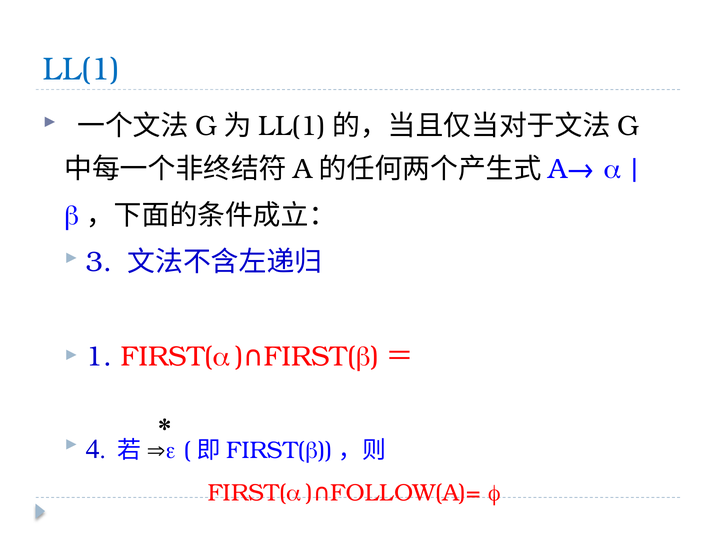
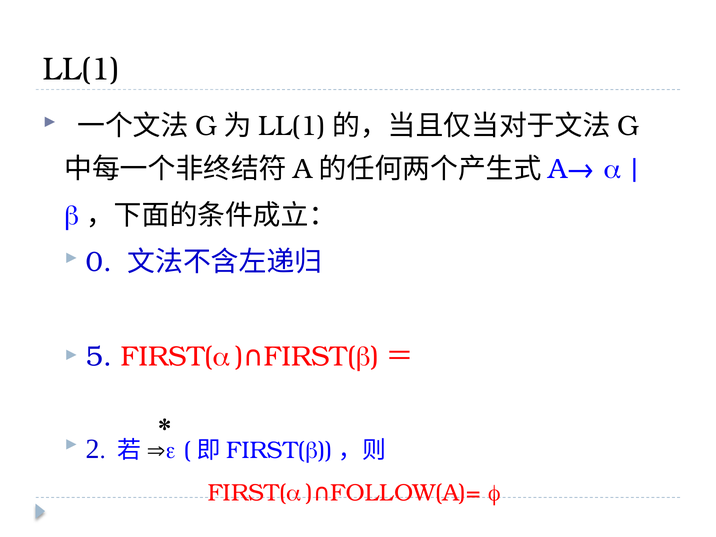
LL(1 colour: blue -> black (81, 69)
3: 3 -> 0 (99, 262)
1: 1 -> 5 (99, 357)
4: 4 -> 2 (93, 449)
